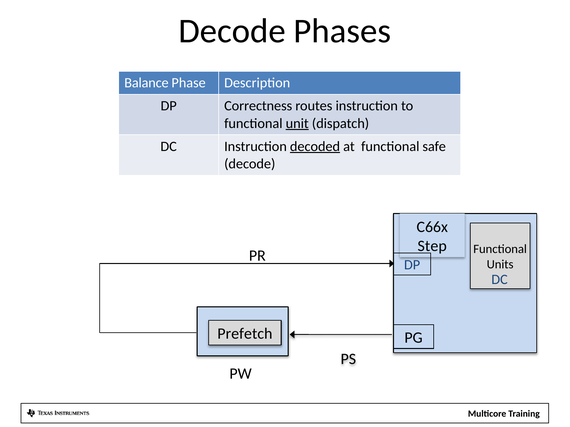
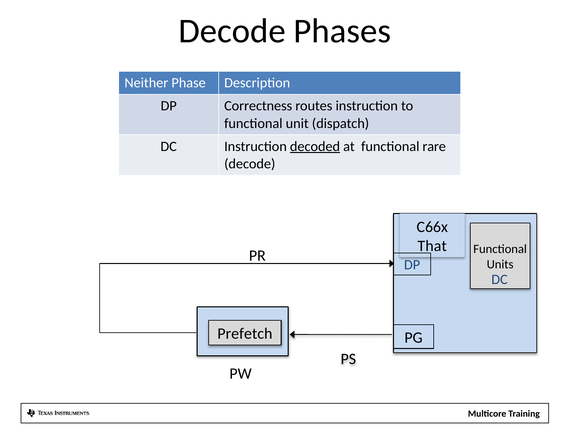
Balance: Balance -> Neither (146, 83)
unit underline: present -> none (297, 123)
safe: safe -> rare (434, 147)
Step: Step -> That (432, 246)
